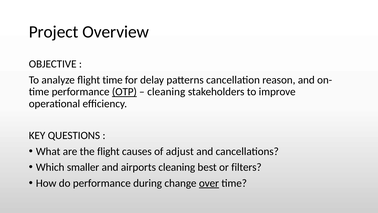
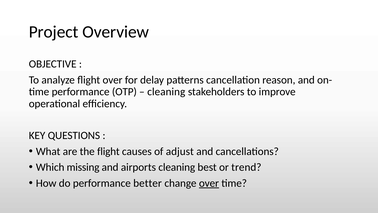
flight time: time -> over (113, 80)
OTP underline: present -> none (124, 92)
smaller: smaller -> missing (83, 167)
filters: filters -> trend (246, 167)
during: during -> better (148, 183)
